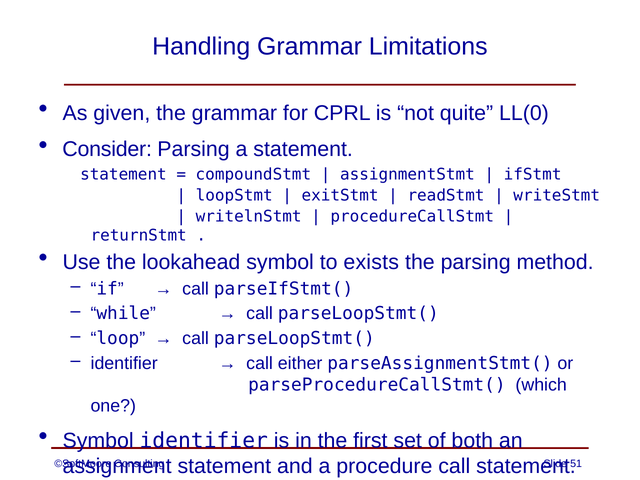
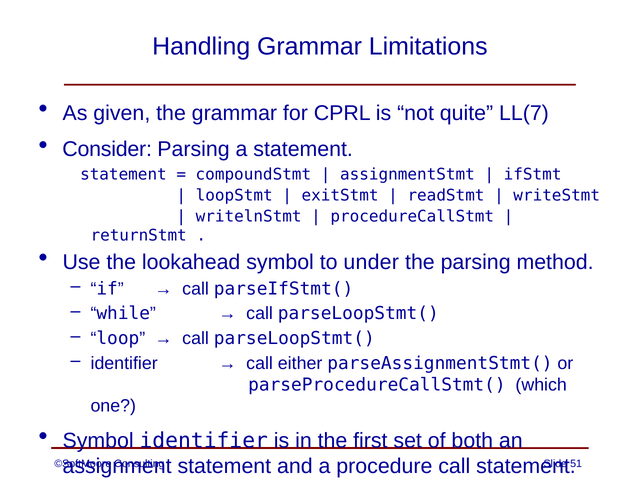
LL(0: LL(0 -> LL(7 (524, 113)
exists: exists -> under (371, 262)
